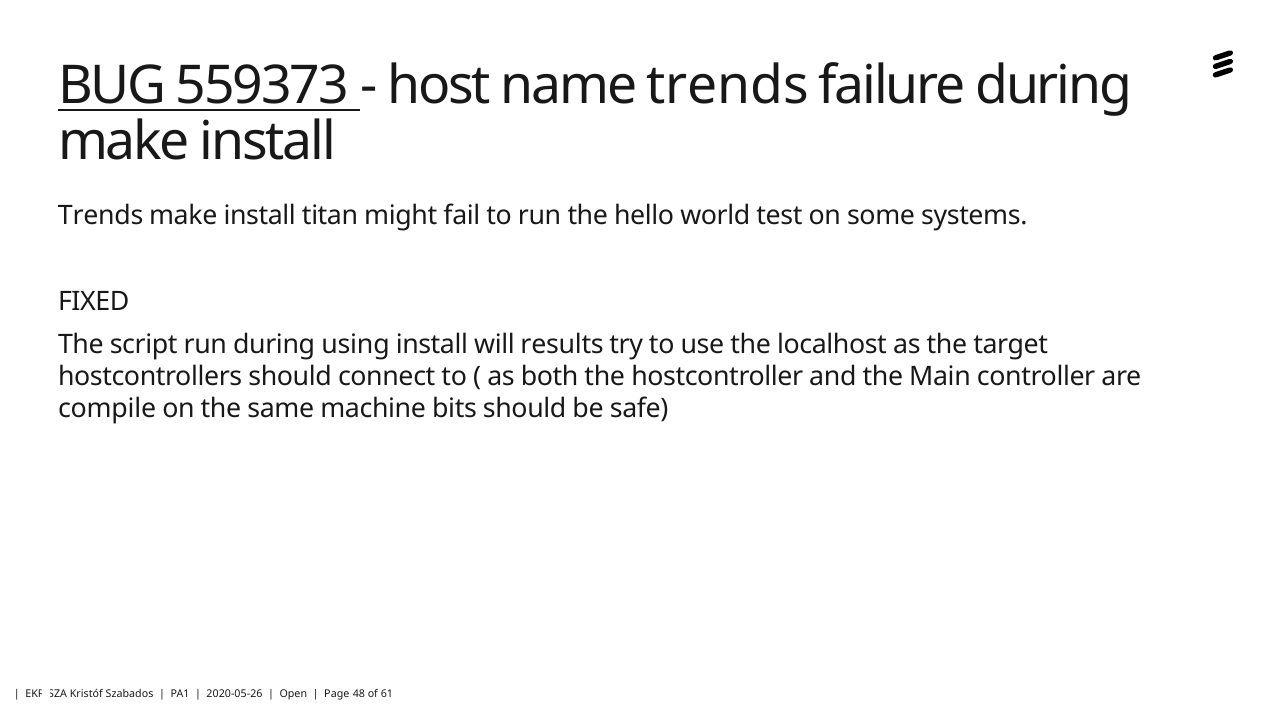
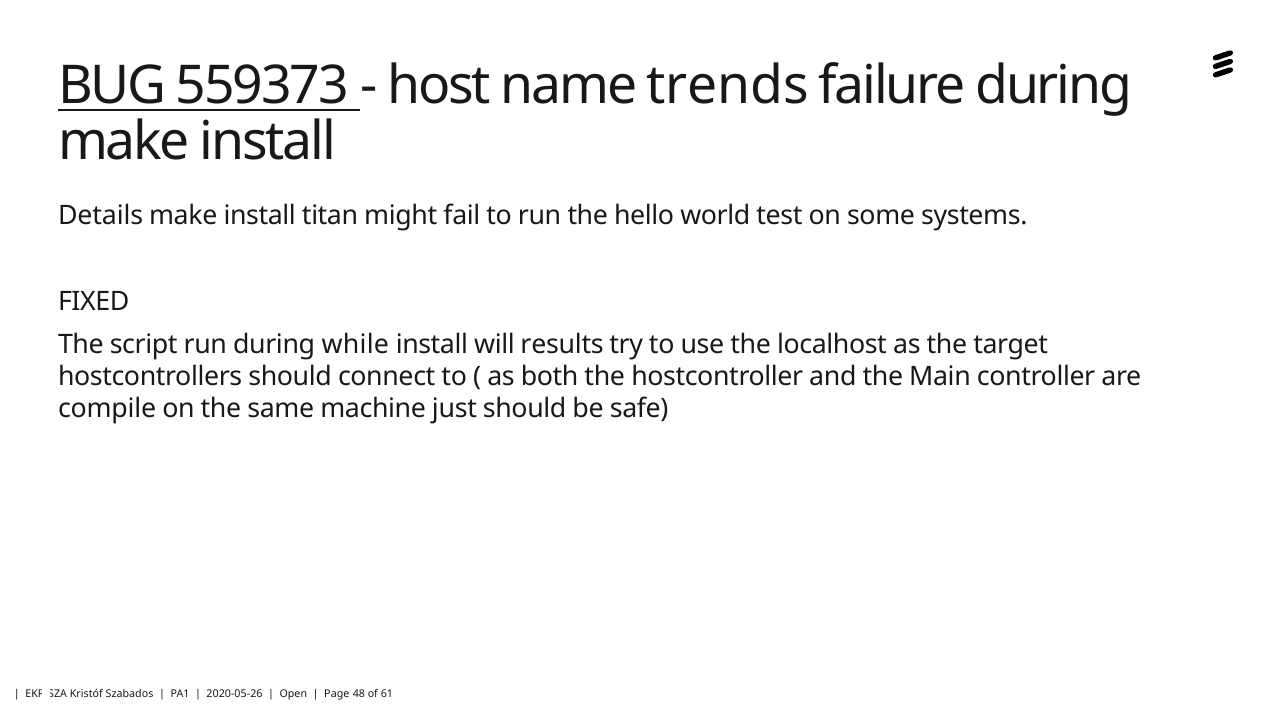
Trends: Trends -> Details (101, 216)
using: using -> while (355, 344)
bits: bits -> just (455, 408)
